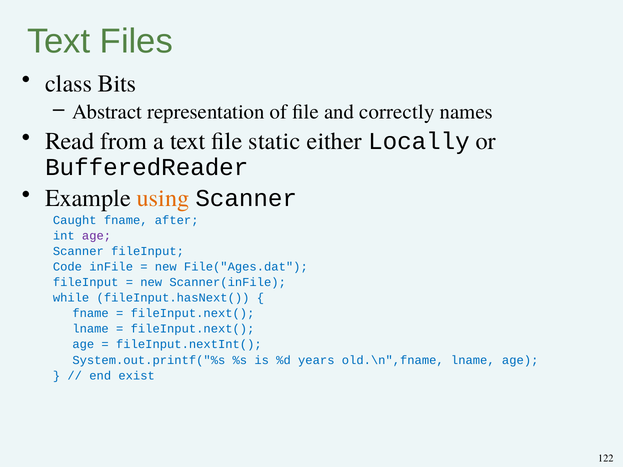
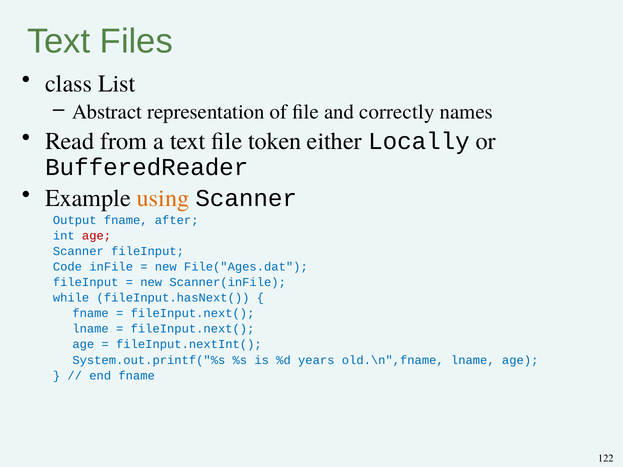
Bits: Bits -> List (117, 84)
static: static -> token (275, 141)
Caught: Caught -> Output (75, 220)
age colour: purple -> red (97, 236)
end exist: exist -> fname (137, 376)
